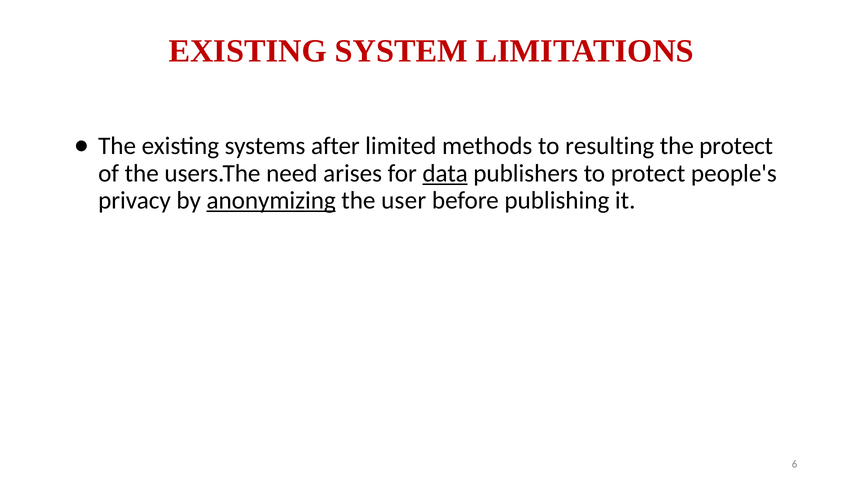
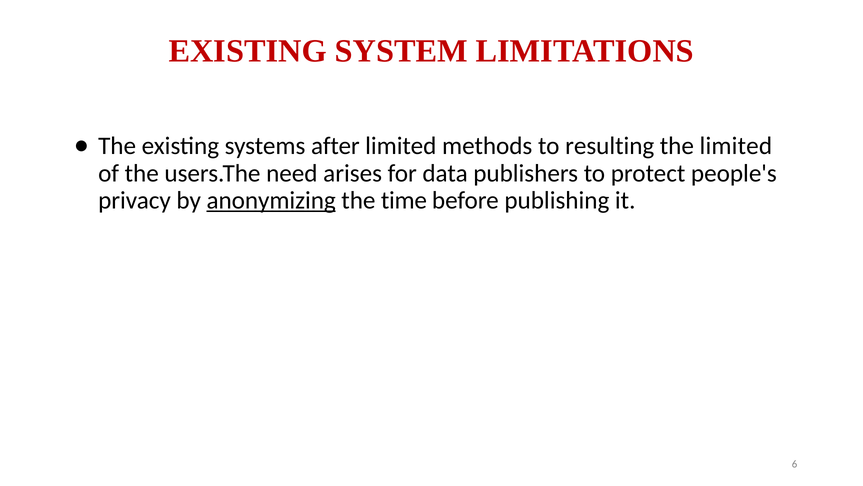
the protect: protect -> limited (736, 146)
data underline: present -> none (445, 173)
user: user -> time (404, 200)
